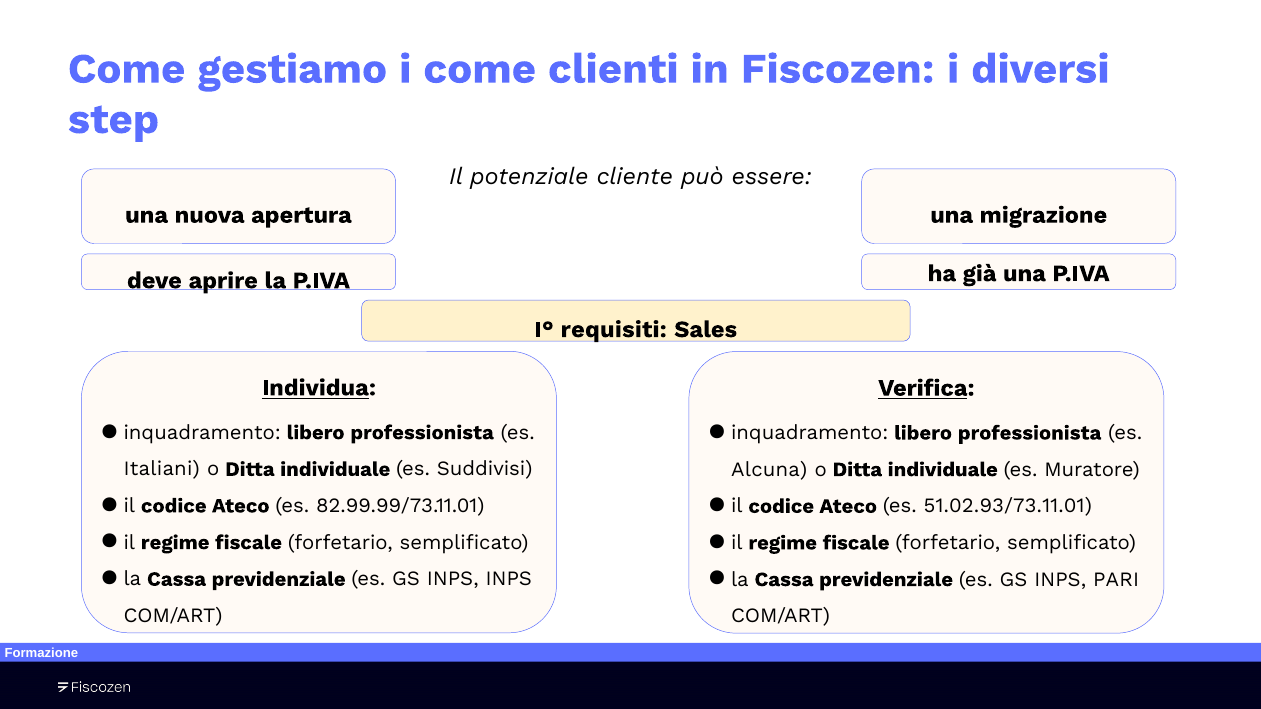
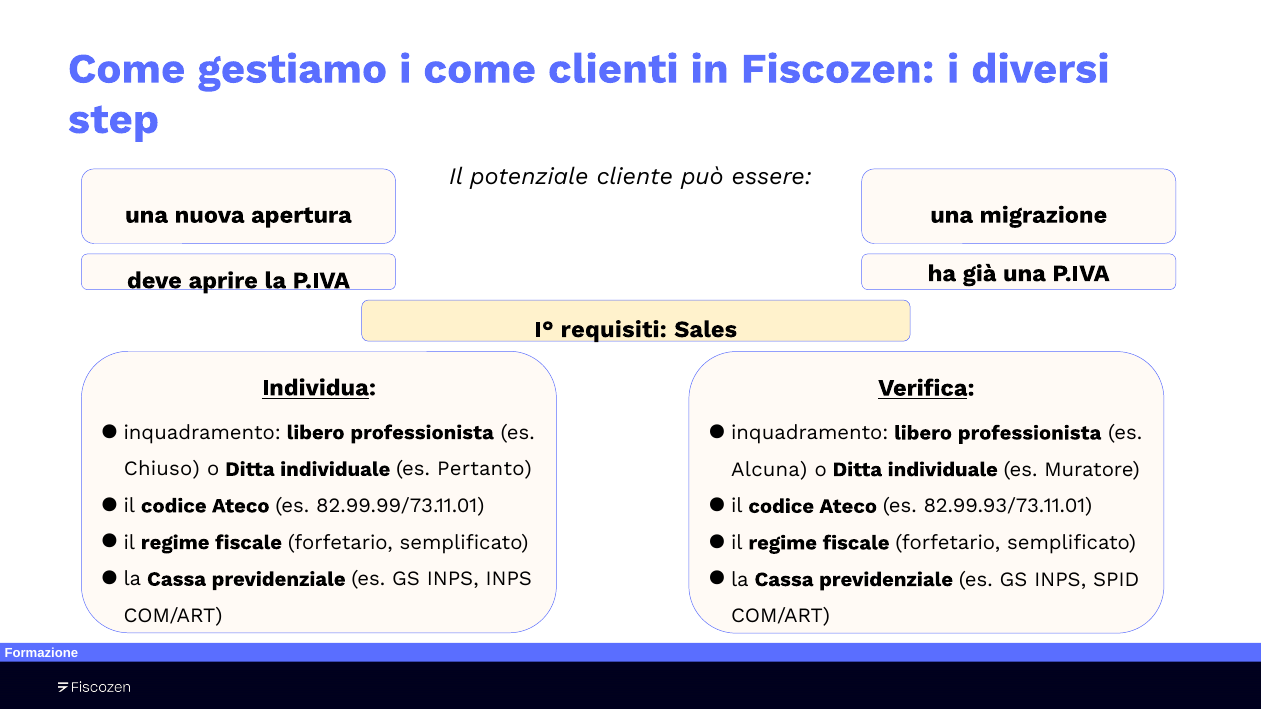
Italiani: Italiani -> Chiuso (162, 469)
Suddivisi: Suddivisi -> Pertanto (485, 469)
51.02.93/73.11.01: 51.02.93/73.11.01 -> 82.99.93/73.11.01 (1008, 506)
PARI: PARI -> SPID (1116, 580)
